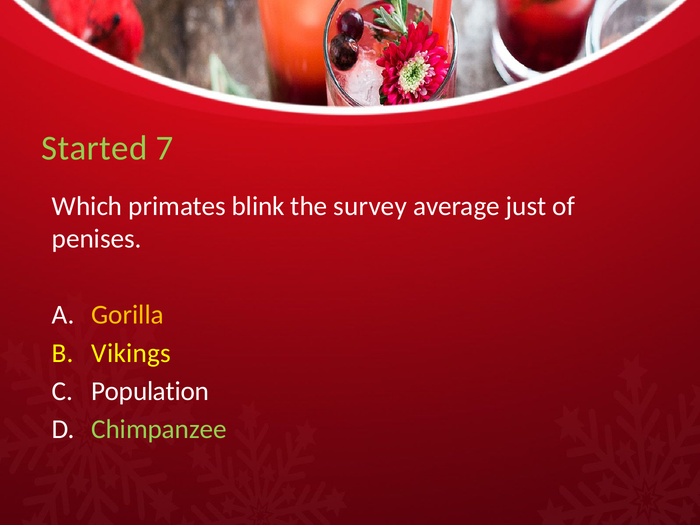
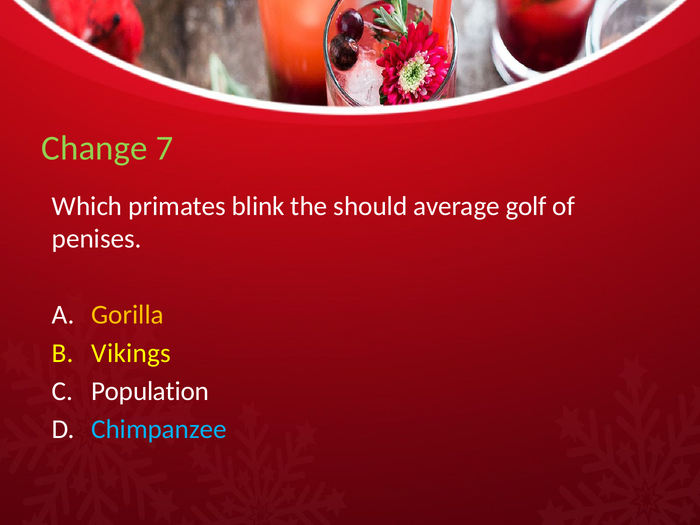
Started: Started -> Change (95, 148)
survey: survey -> should (370, 206)
just: just -> golf (526, 206)
Chimpanzee colour: light green -> light blue (159, 429)
